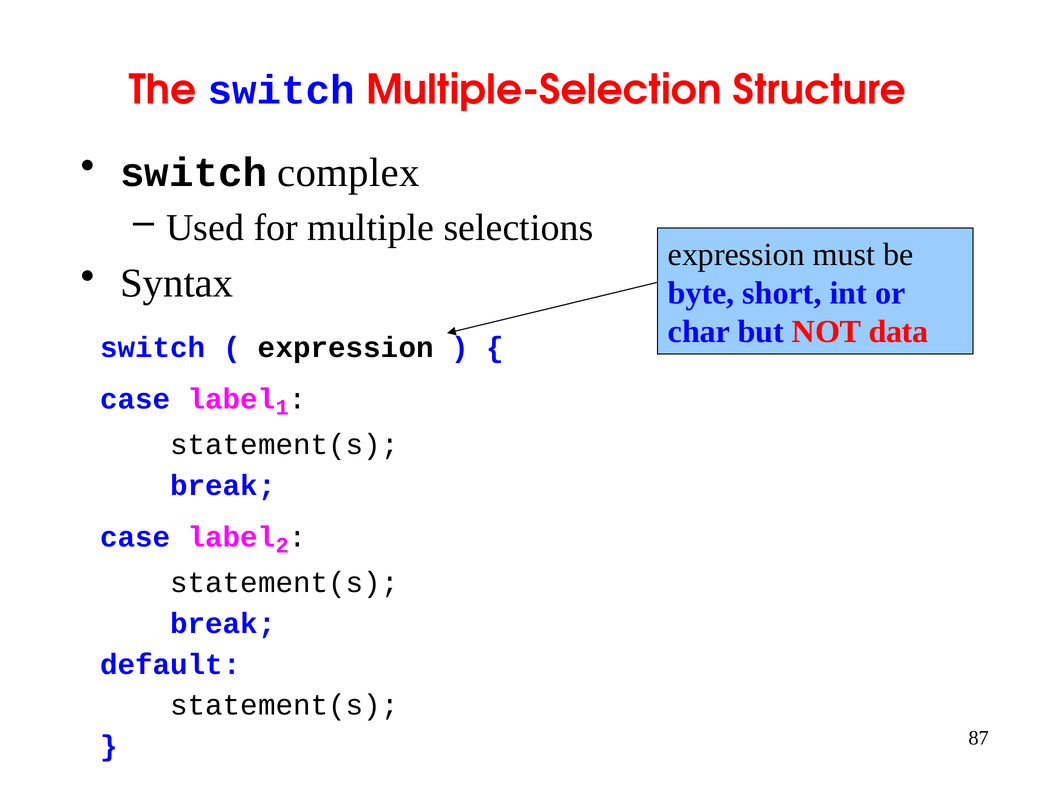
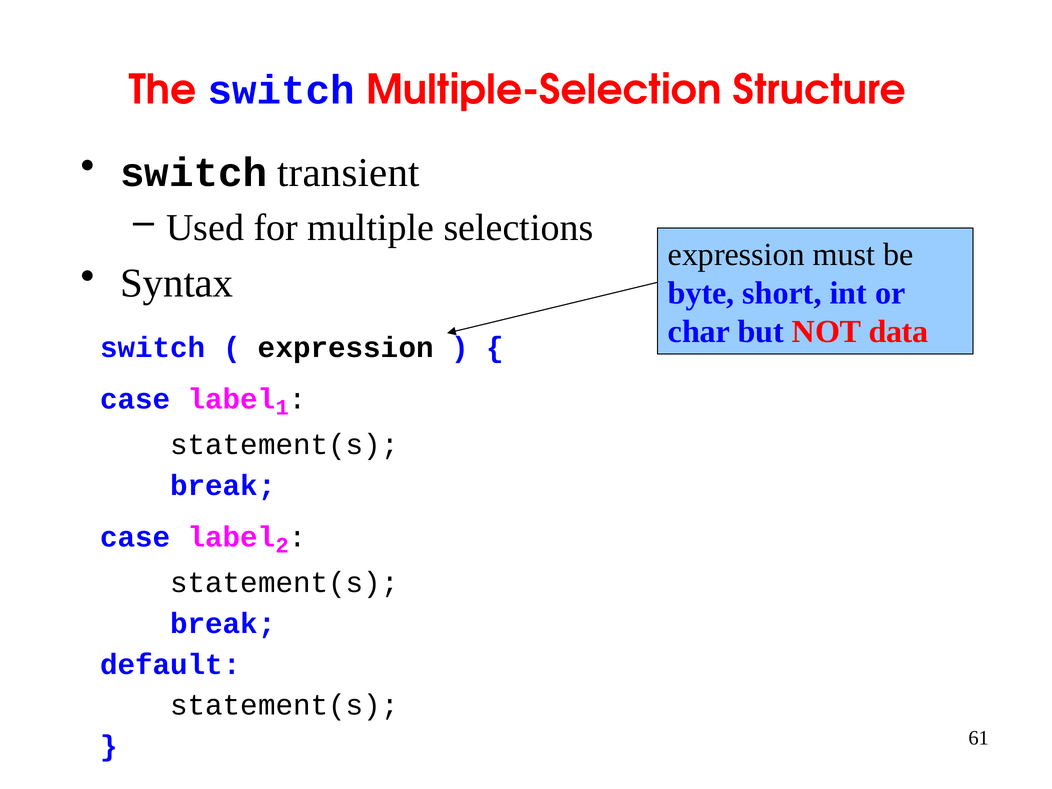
complex: complex -> transient (348, 173)
87: 87 -> 61 (979, 738)
